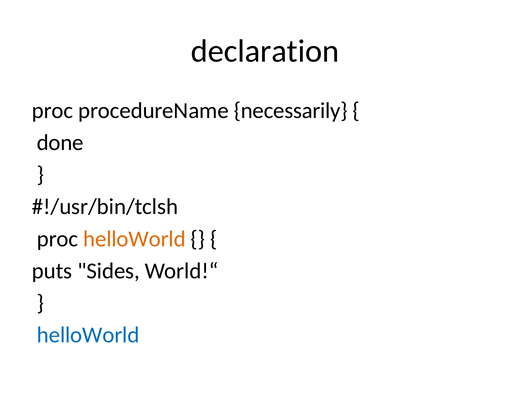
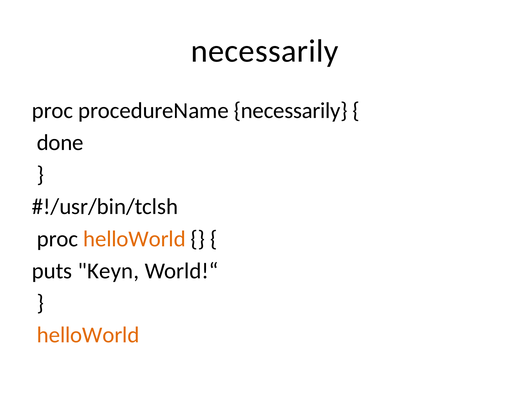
declaration: declaration -> necessarily (265, 51)
Sides: Sides -> Keyn (108, 271)
helloWorld colour: blue -> orange (88, 335)
